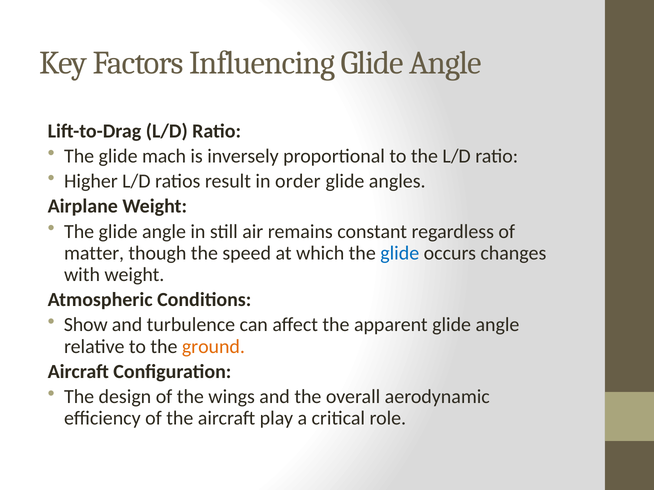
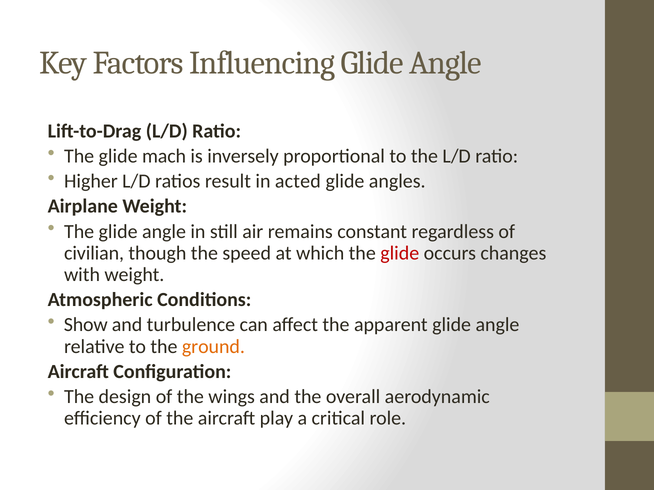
order: order -> acted (298, 181)
matter: matter -> civilian (94, 253)
glide colour: blue -> red (400, 253)
